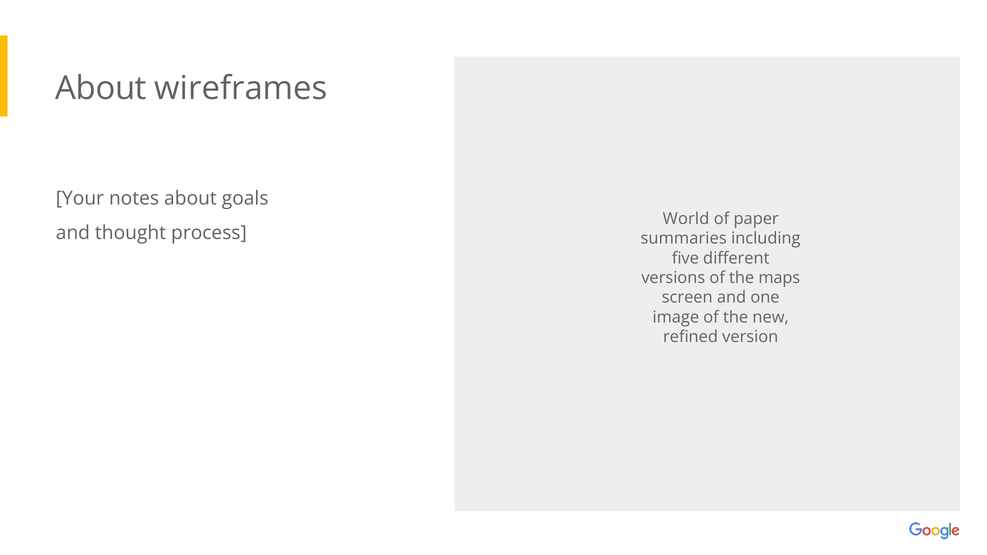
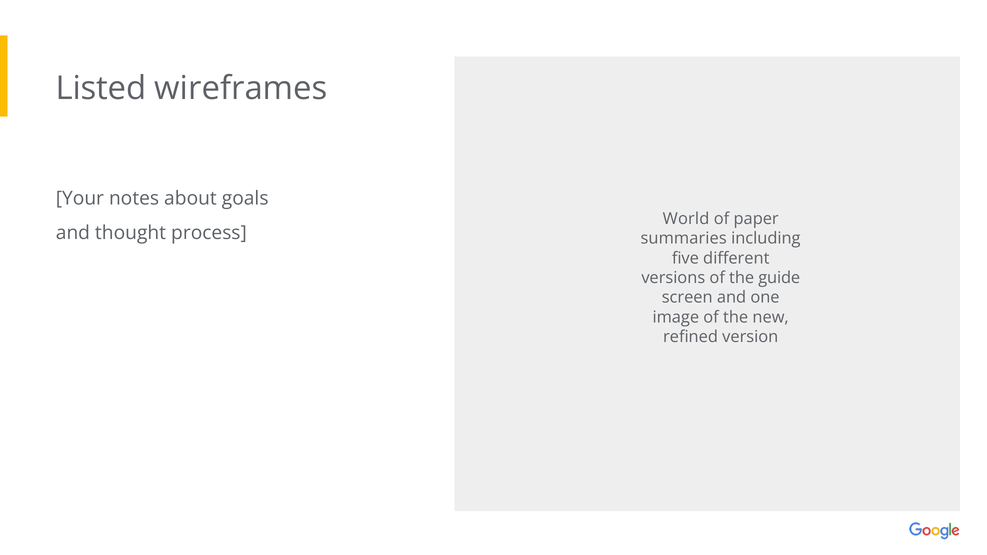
About: About -> Listed (101, 88)
maps: maps -> guide (779, 278)
